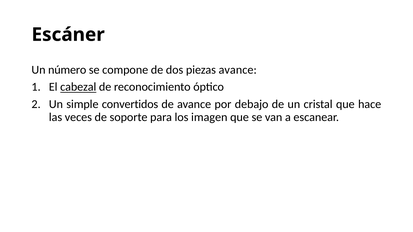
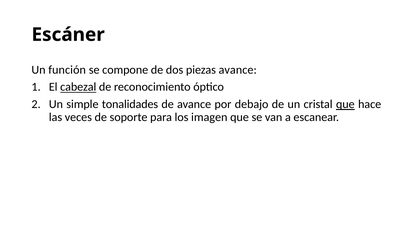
número: número -> función (67, 70)
convertidos: convertidos -> tonalidades (130, 104)
que underline: none -> present (345, 104)
